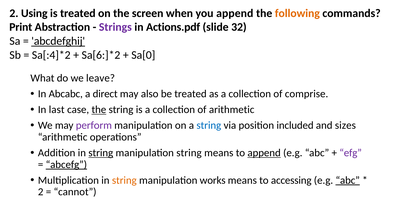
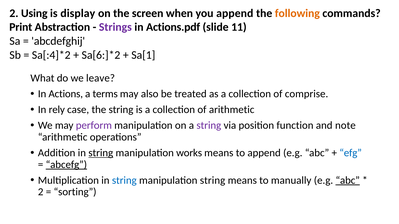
is treated: treated -> display (78, 13)
32: 32 -> 11 (239, 27)
abcdefghij underline: present -> none (58, 41)
Sa[0: Sa[0 -> Sa[1 (143, 55)
Abcabc: Abcabc -> Actions (66, 94)
direct: direct -> terms (105, 94)
last: last -> rely (57, 110)
the underline: present -> none (99, 110)
string colour: blue -> purple (209, 126)
included: included -> function (295, 126)
sizes: sizes -> note (345, 126)
manipulation string: string -> works (189, 153)
append underline: present -> none (264, 153)
efg colour: purple -> blue (351, 153)
string colour: orange -> blue (124, 181)
manipulation works: works -> string (213, 181)
accessing: accessing -> manually (291, 181)
cannot: cannot -> sorting (75, 192)
